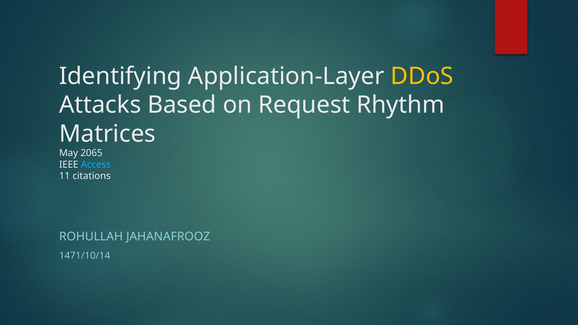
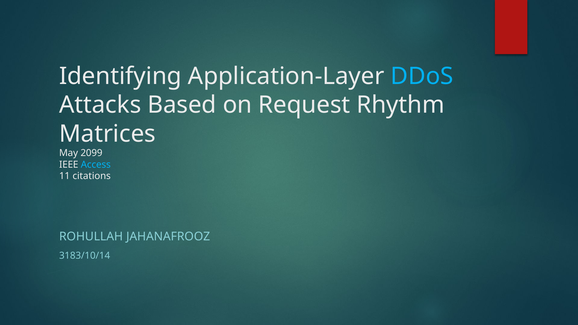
DDoS colour: yellow -> light blue (422, 76)
2065: 2065 -> 2099 (91, 153)
1471/10/14: 1471/10/14 -> 3183/10/14 (85, 256)
